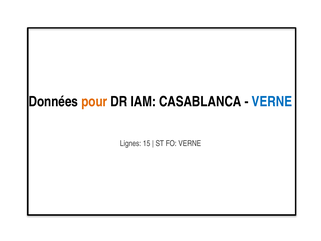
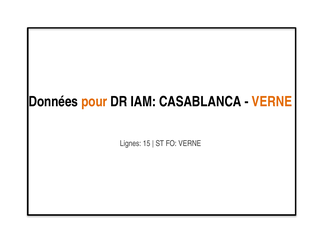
VERNE colour: blue -> orange (272, 102)
